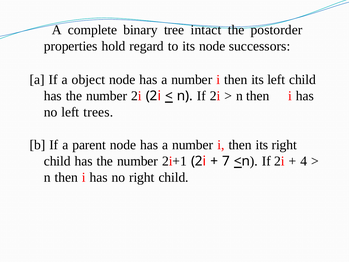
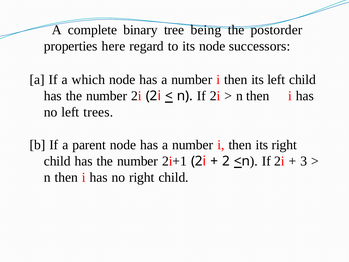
intact: intact -> being (206, 30)
hold: hold -> here (113, 46)
object: object -> which (88, 80)
7: 7 -> 2 (226, 161)
4: 4 -> 3 (304, 161)
